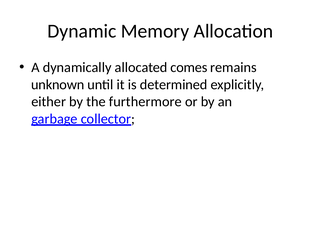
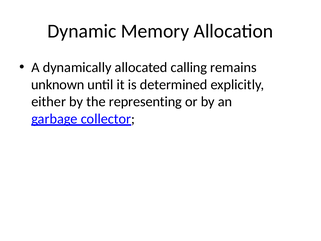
comes: comes -> calling (189, 67)
furthermore: furthermore -> representing (145, 102)
